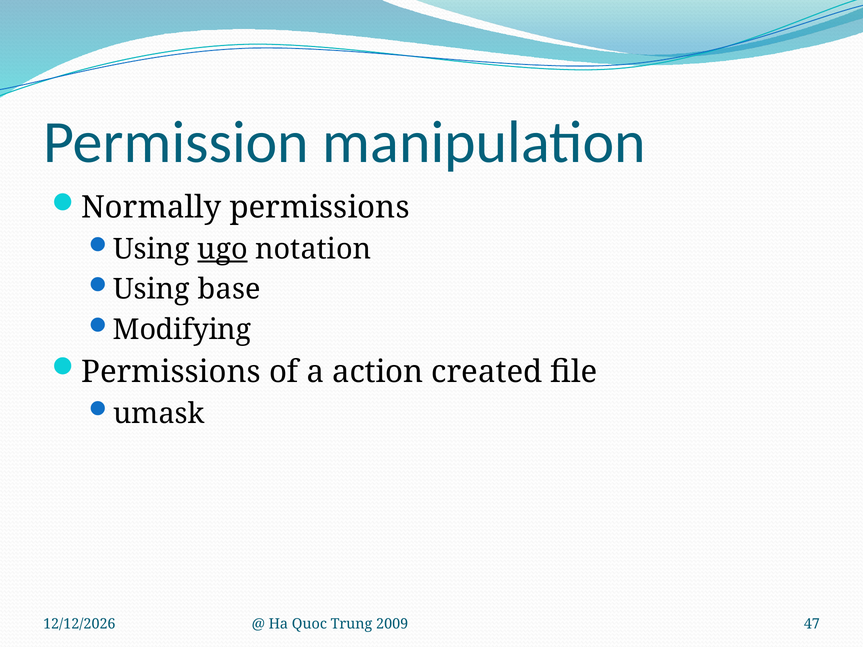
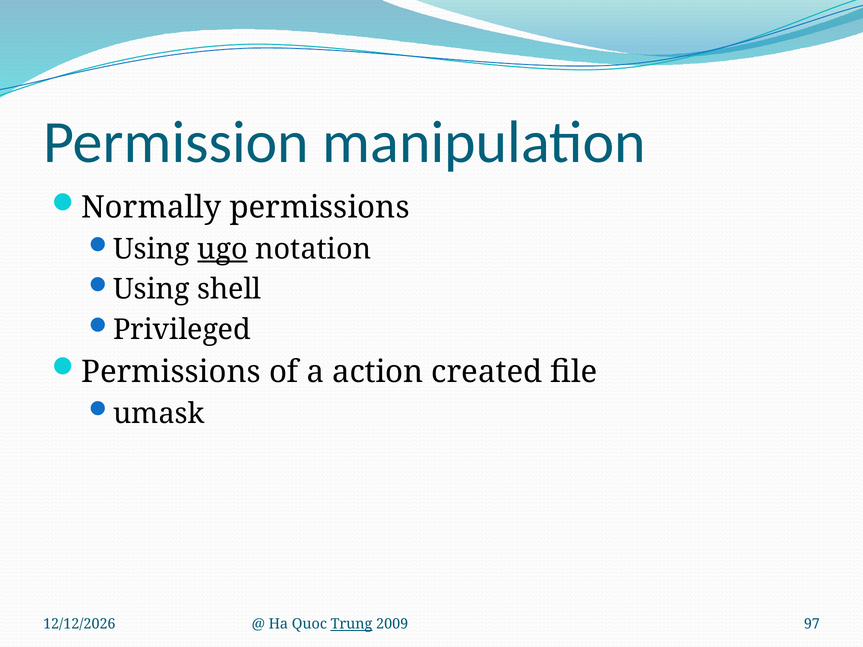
base: base -> shell (229, 290)
Modifying: Modifying -> Privileged (182, 330)
Trung underline: none -> present (352, 624)
47: 47 -> 97 (812, 624)
